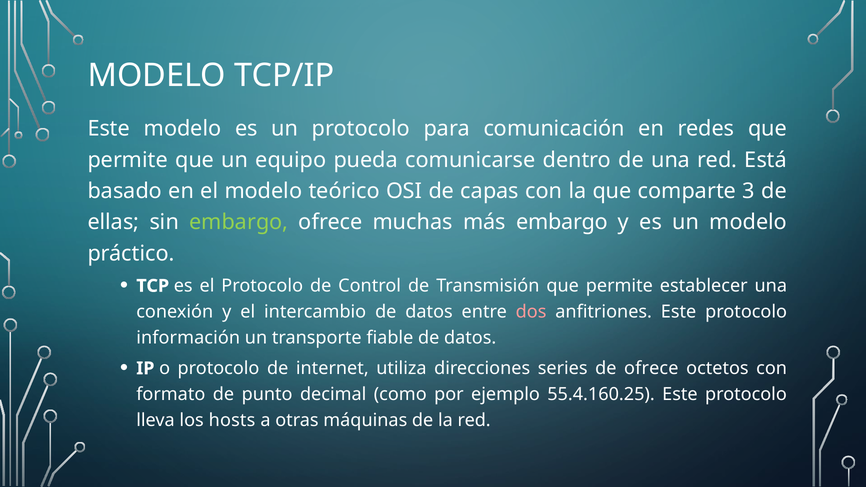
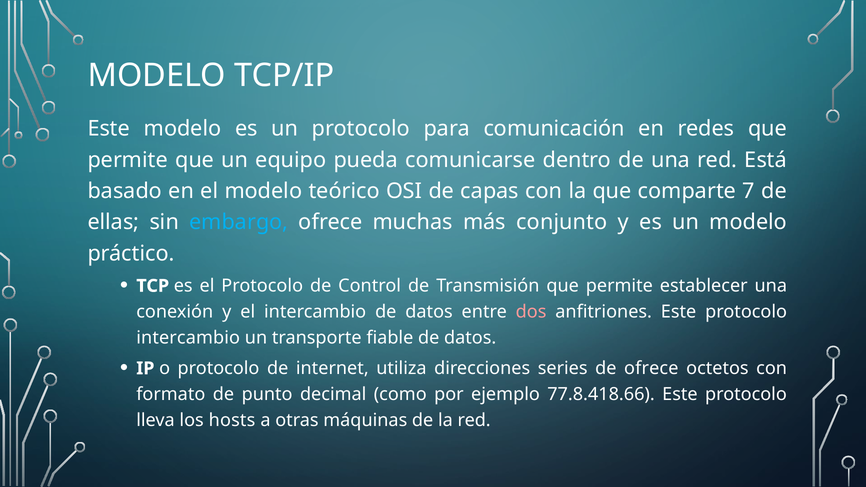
3: 3 -> 7 (749, 191)
embargo colour: light green -> light blue (239, 222)
más embargo: embargo -> conjunto (562, 222)
información: información -> intercambio (188, 338)
55.4.160.25: 55.4.160.25 -> 77.8.418.66 (601, 394)
